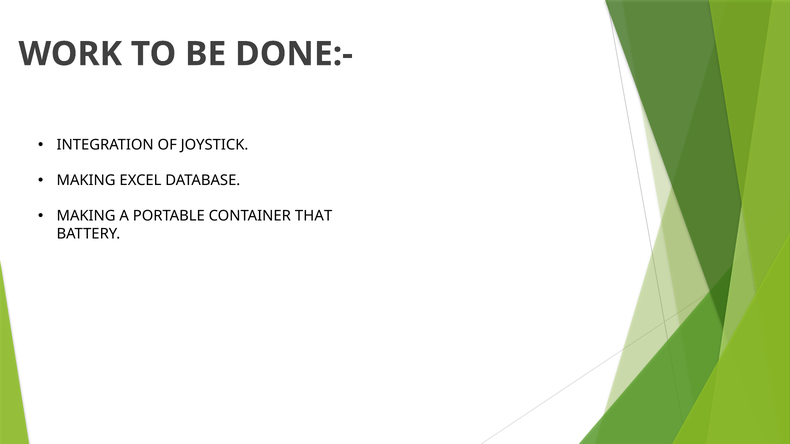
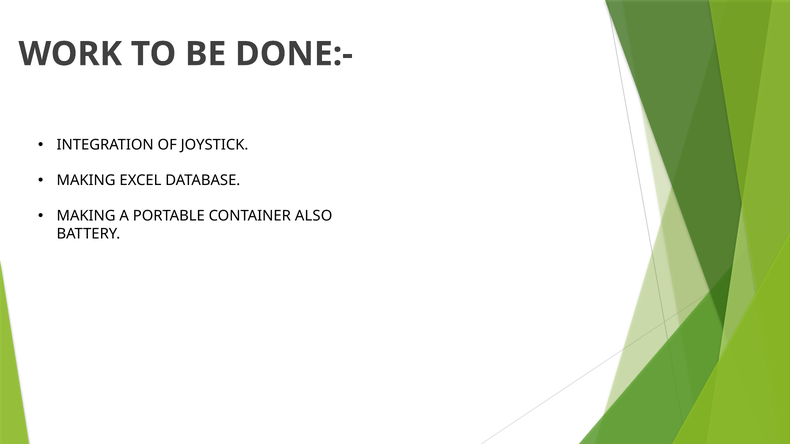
THAT: THAT -> ALSO (314, 216)
